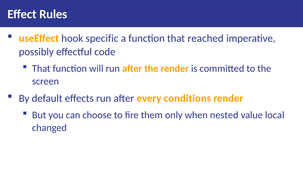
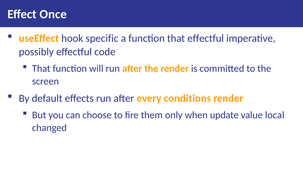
Rules: Rules -> Once (53, 14)
that reached: reached -> effectful (206, 38)
nested: nested -> update (224, 115)
